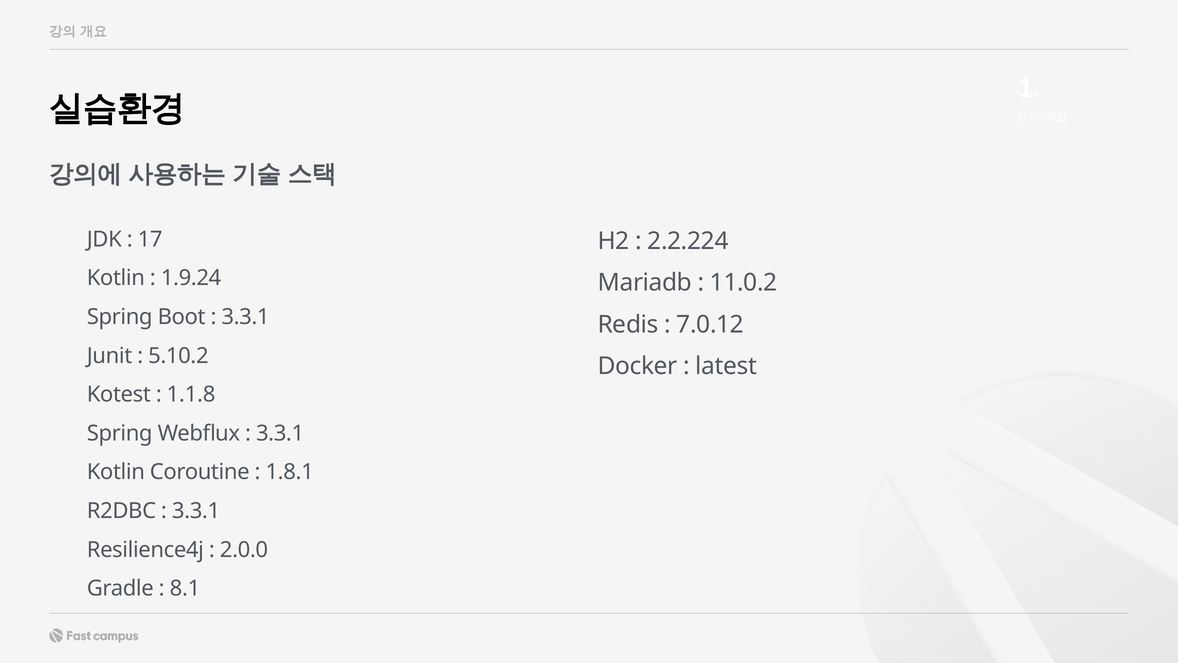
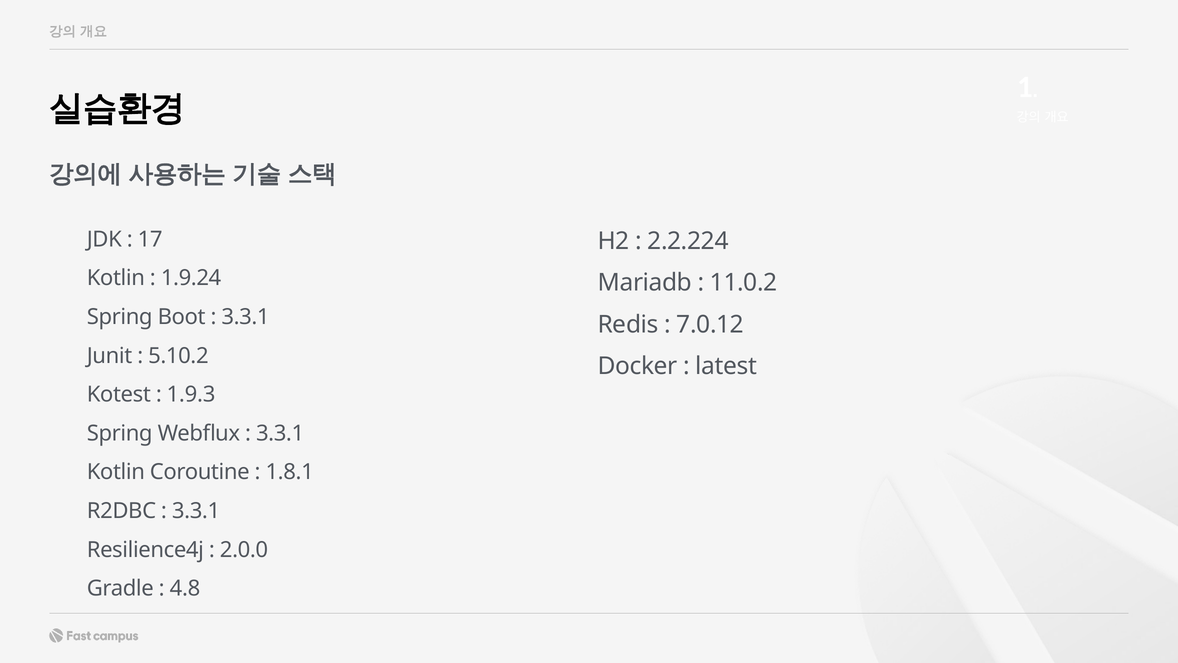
1.1.8: 1.1.8 -> 1.9.3 (191, 394)
8.1: 8.1 -> 4.8 (185, 588)
